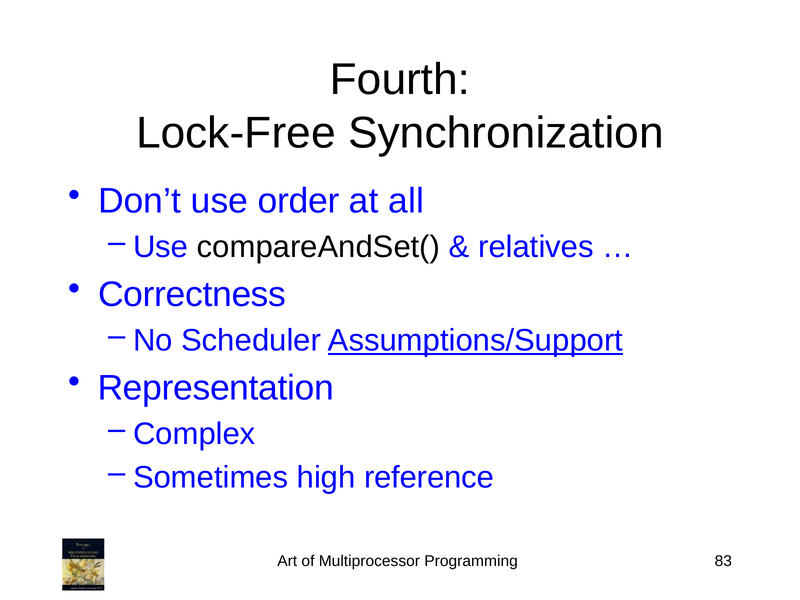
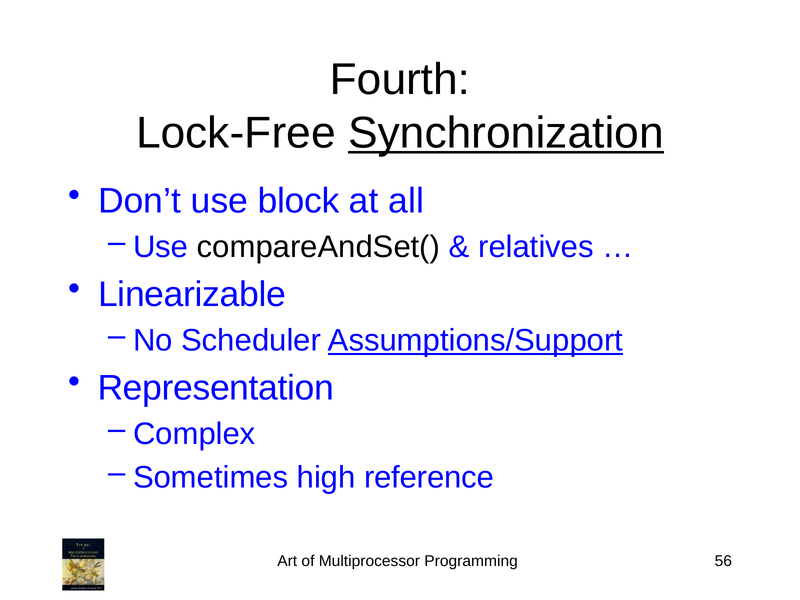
Synchronization underline: none -> present (506, 133)
order: order -> block (299, 201)
Correctness: Correctness -> Linearizable (192, 295)
83: 83 -> 56 (723, 561)
